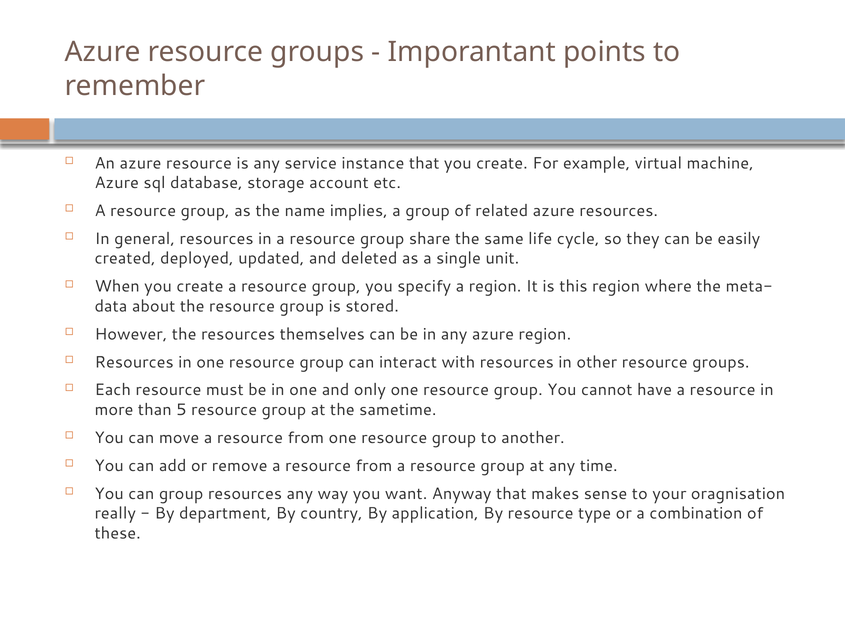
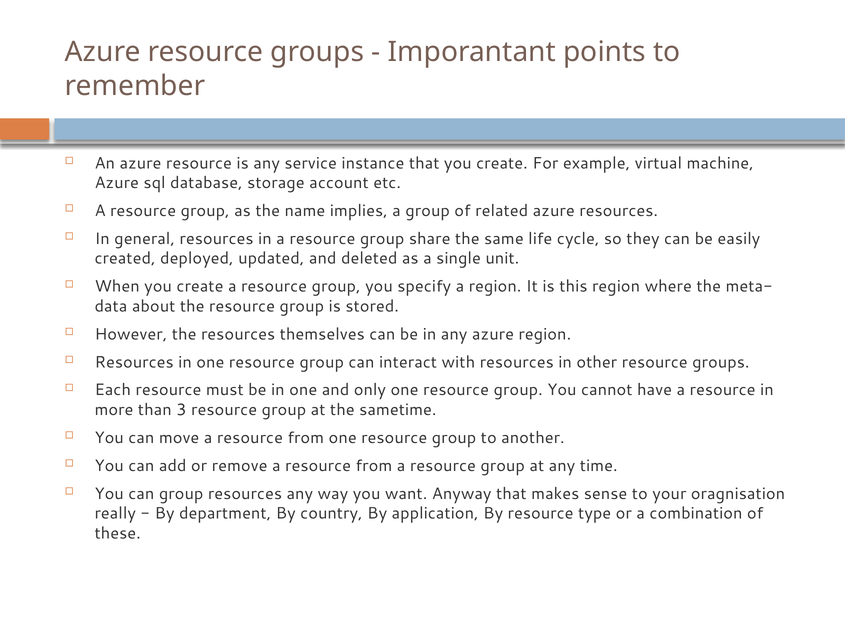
5: 5 -> 3 (181, 410)
